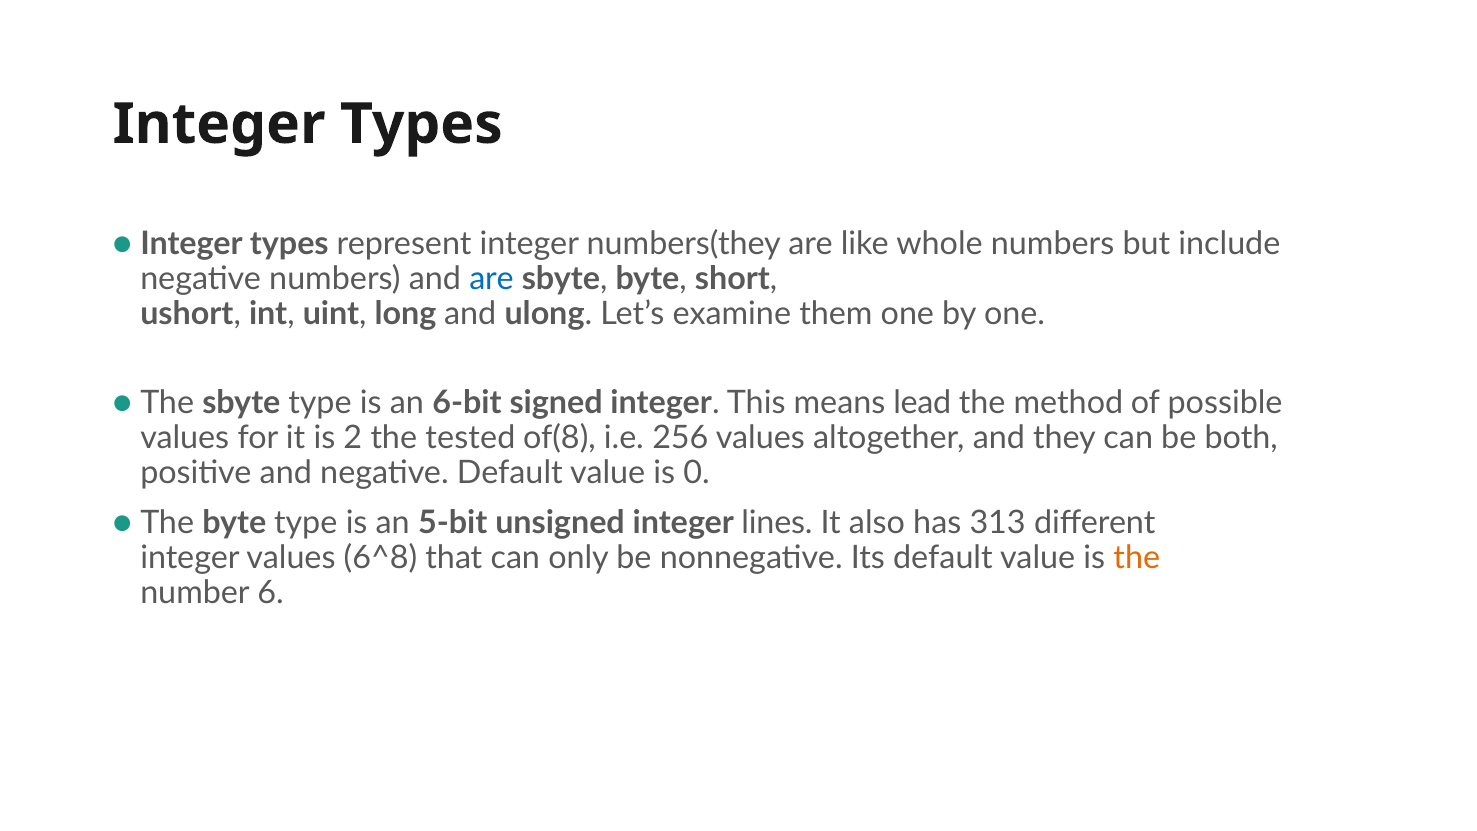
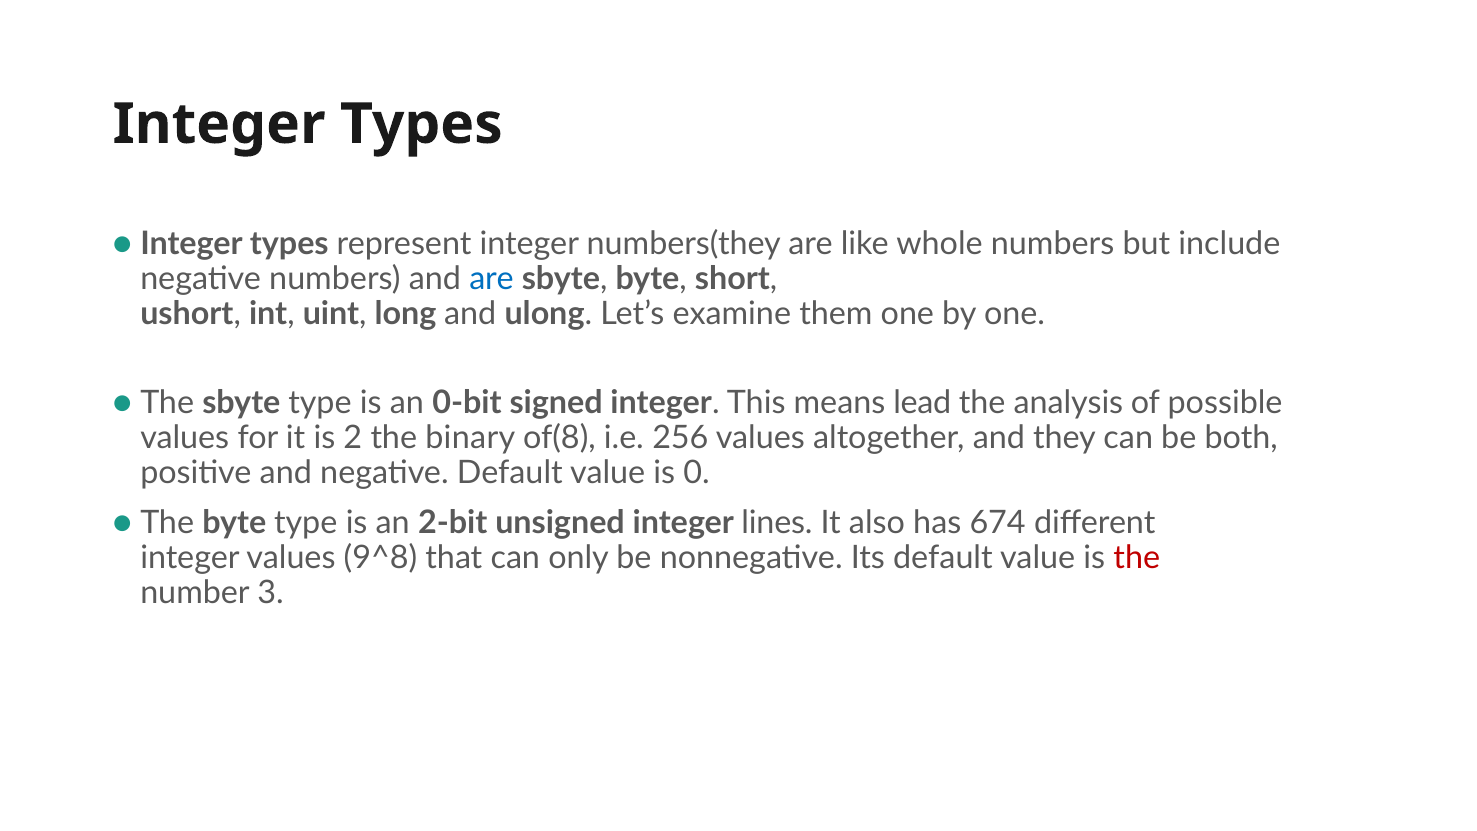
6-bit: 6-bit -> 0-bit (467, 403)
method: method -> analysis (1068, 403)
tested: tested -> binary (470, 438)
5-bit: 5-bit -> 2-bit (453, 523)
313: 313 -> 674 (998, 523)
6^8: 6^8 -> 9^8 (380, 558)
the colour: orange -> red (1137, 558)
6: 6 -> 3 (270, 593)
